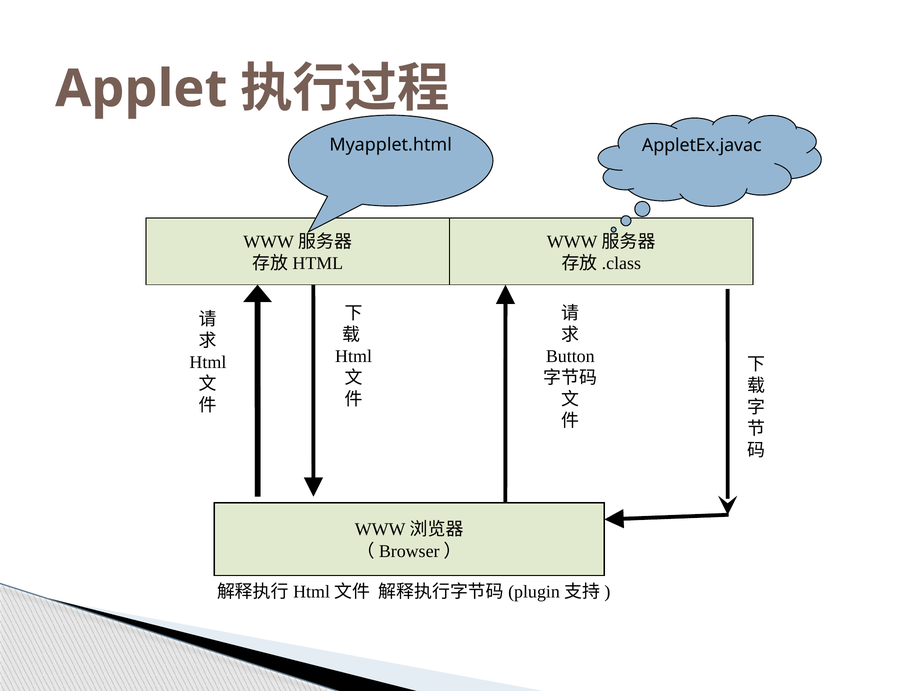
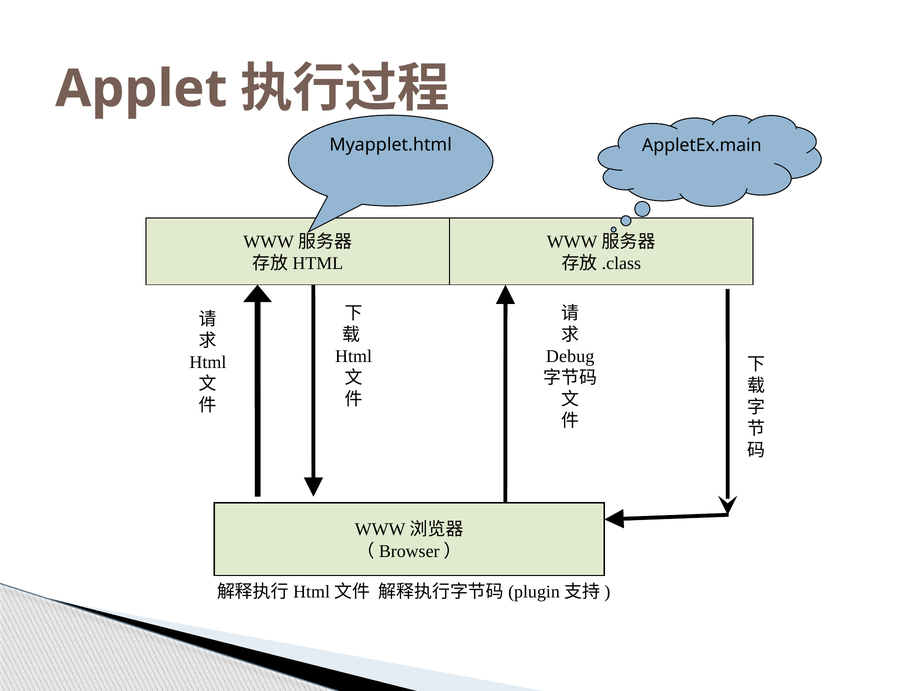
AppletEx.javac: AppletEx.javac -> AppletEx.main (702, 145)
Button: Button -> Debug (570, 356)
